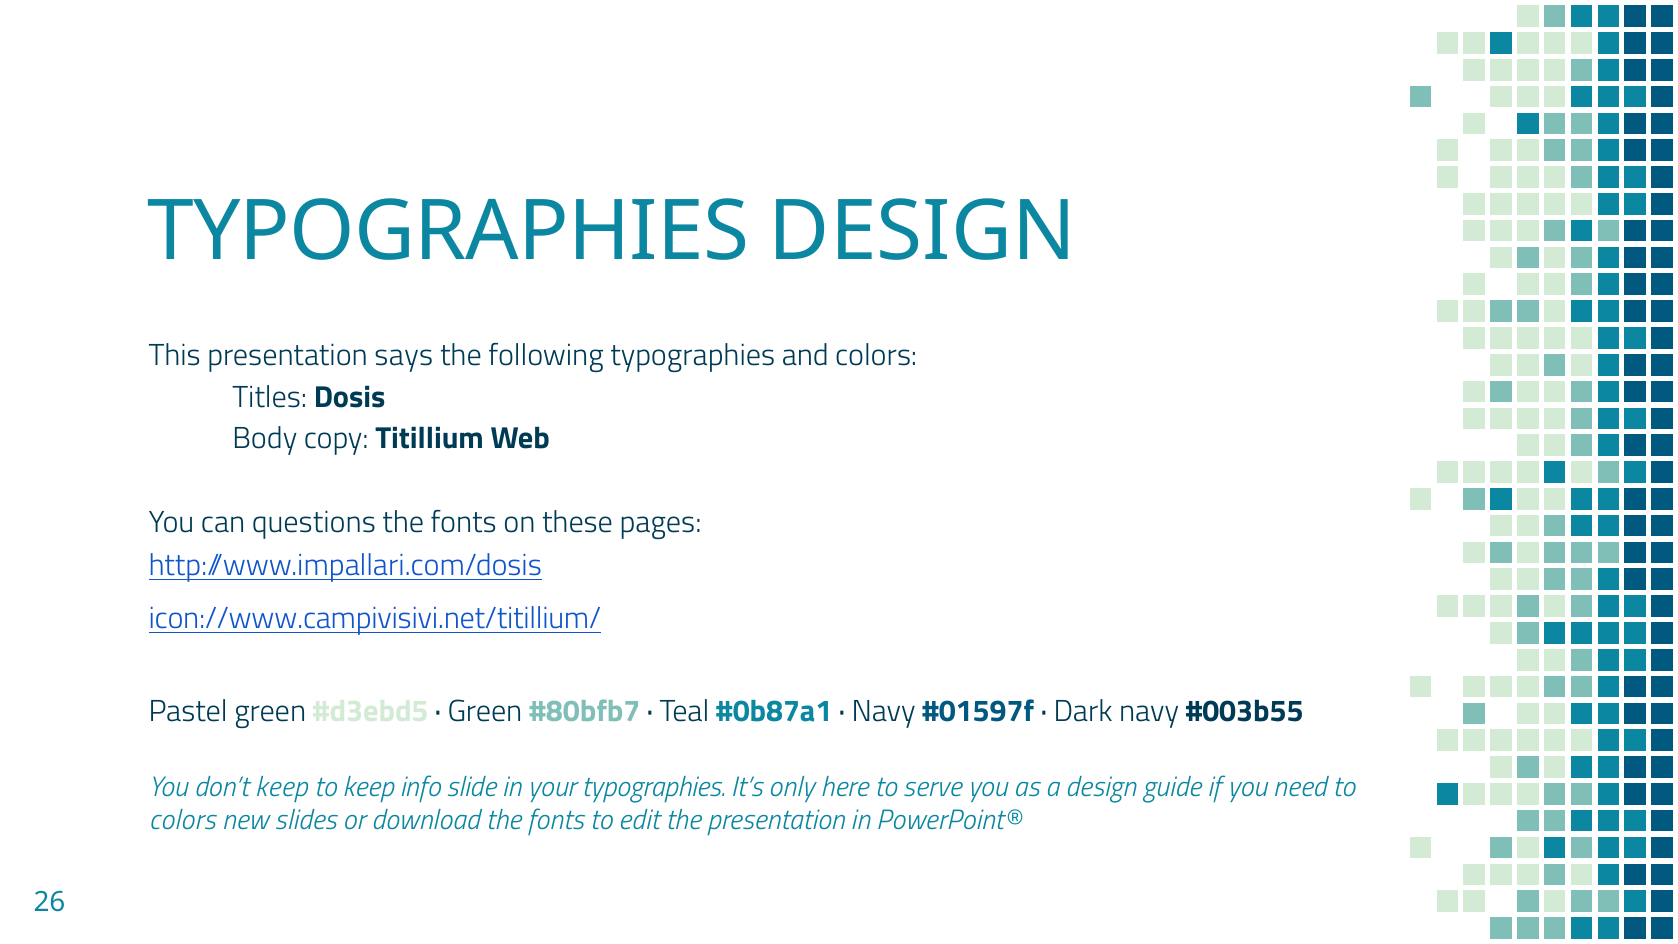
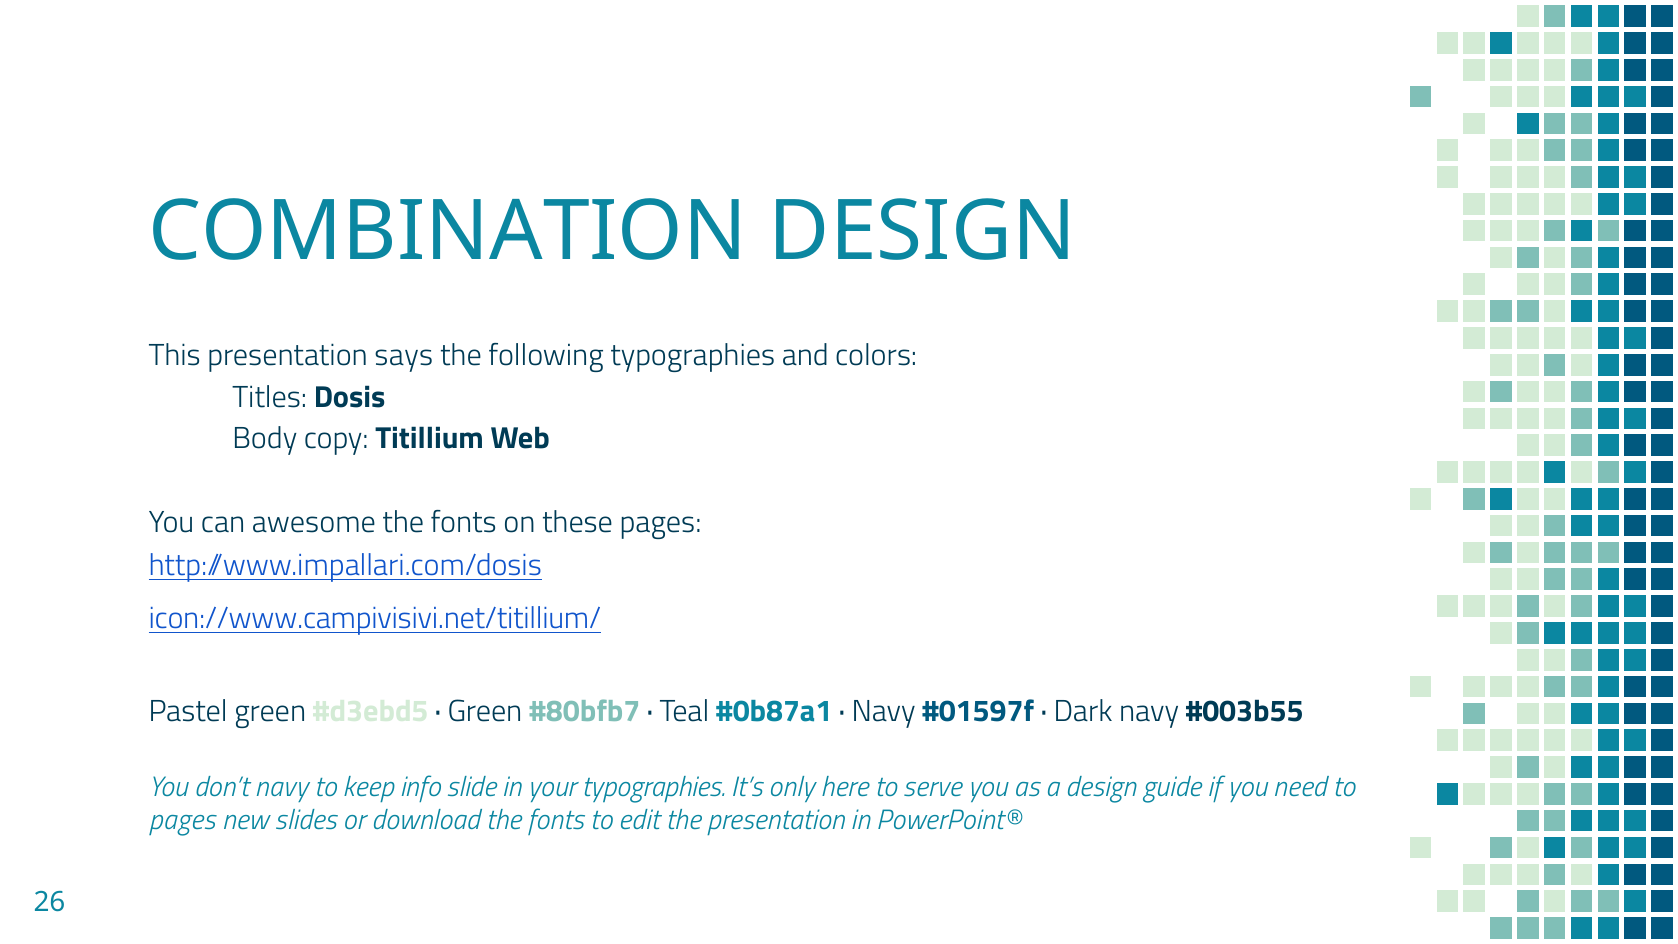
TYPOGRAPHIES: TYPOGRAPHIES -> COMBINATION (448, 232)
questions: questions -> awesome (314, 522)
don’t keep: keep -> navy (281, 787)
colors: colors -> pages (182, 821)
